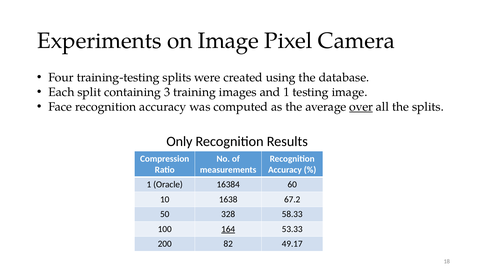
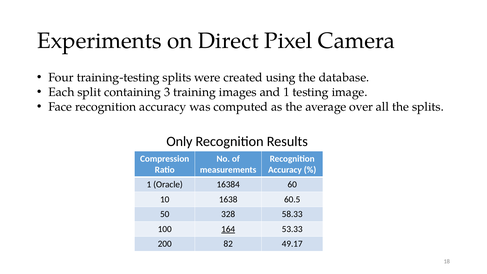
on Image: Image -> Direct (228, 41)
over underline: present -> none (361, 107)
67.2: 67.2 -> 60.5 (292, 199)
